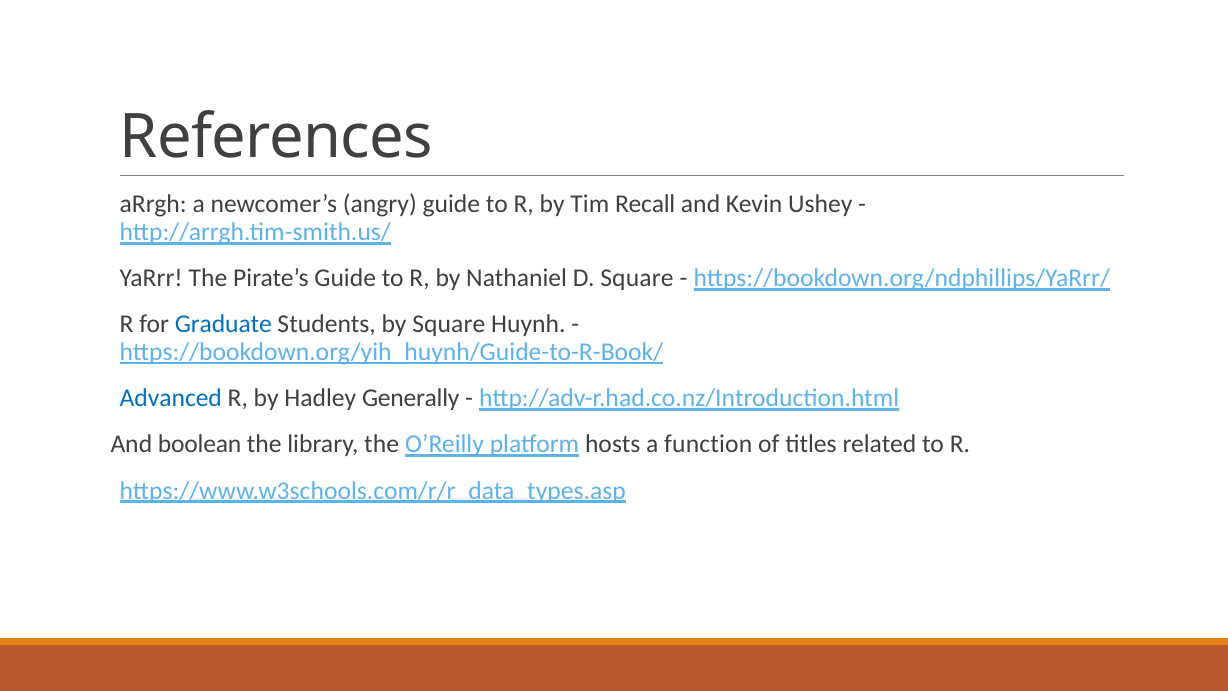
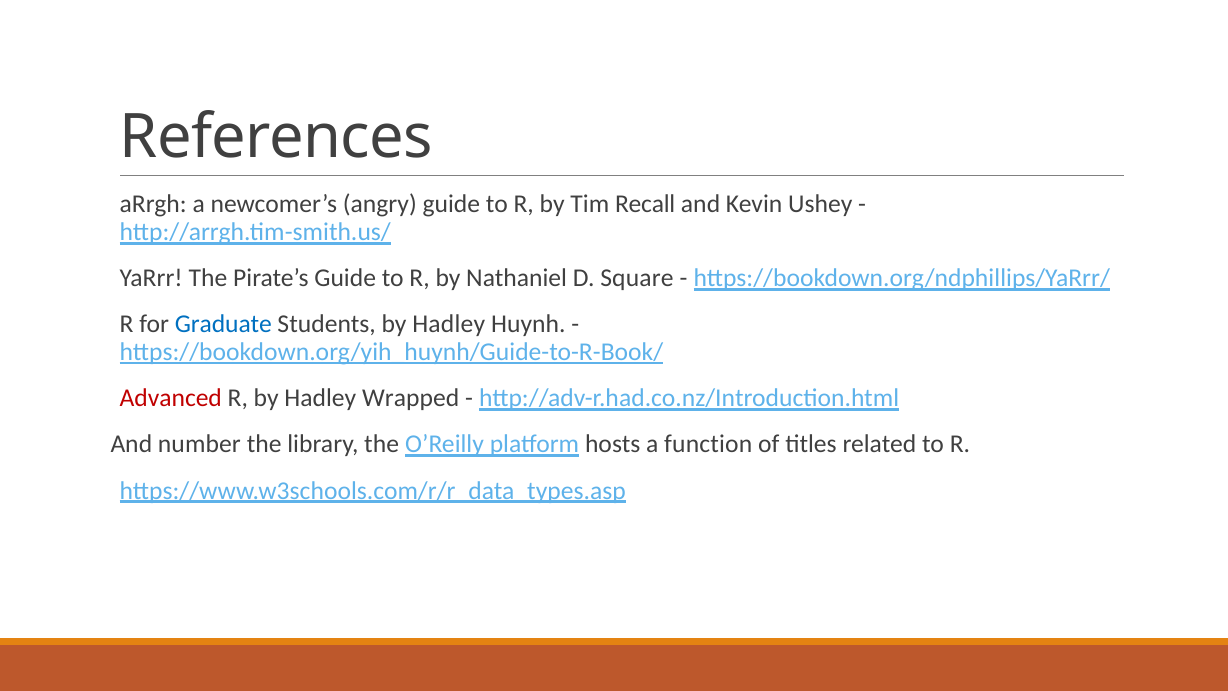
Students by Square: Square -> Hadley (449, 324)
Advanced colour: blue -> red (171, 398)
Generally: Generally -> Wrapped (411, 398)
boolean: boolean -> number (199, 444)
